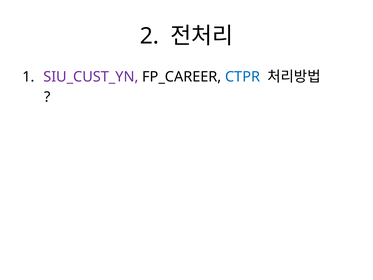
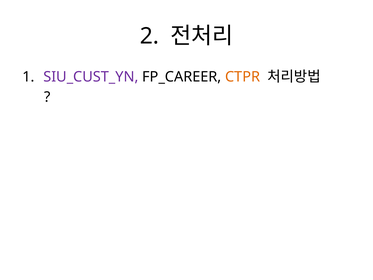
CTPR colour: blue -> orange (243, 77)
